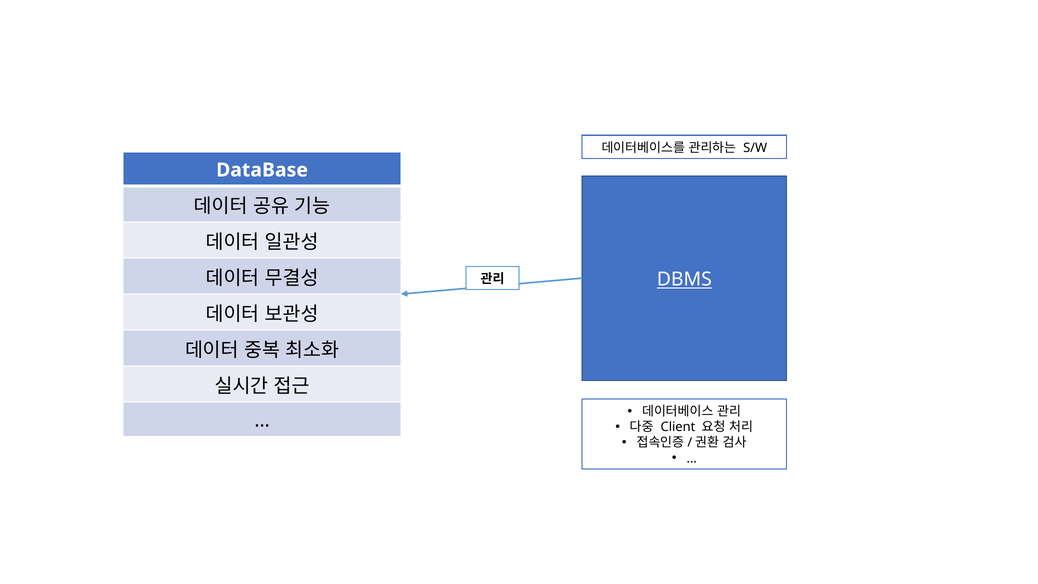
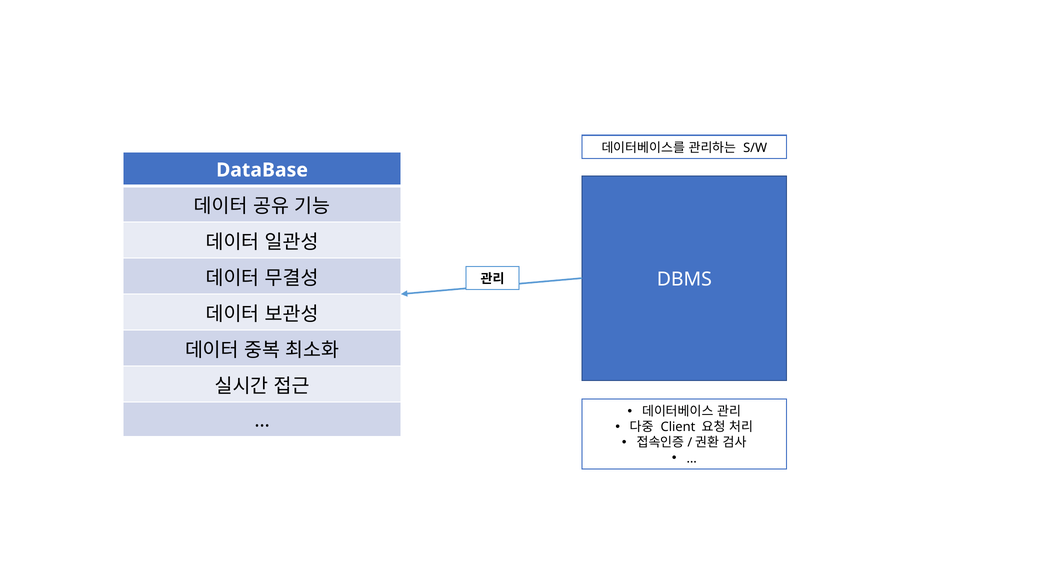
DBMS underline: present -> none (684, 279)
